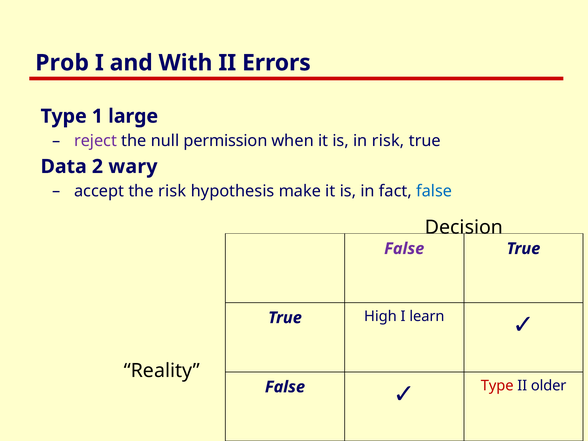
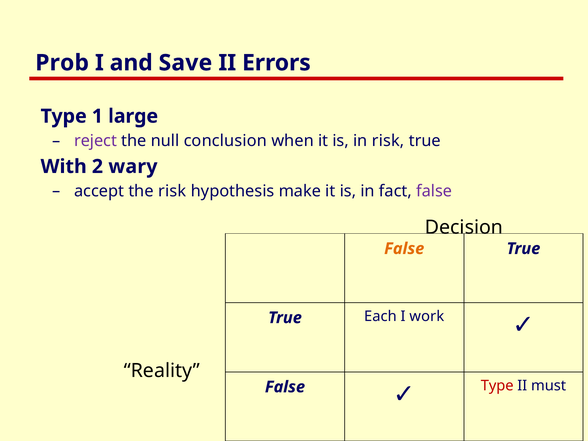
With: With -> Save (185, 63)
permission: permission -> conclusion (225, 141)
Data: Data -> With (64, 167)
false colour: blue -> purple (434, 191)
False colour: purple -> orange (404, 249)
High: High -> Each (380, 316)
learn: learn -> work (427, 316)
older: older -> must (549, 386)
